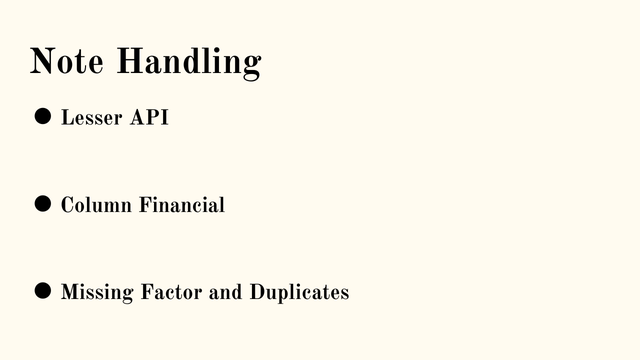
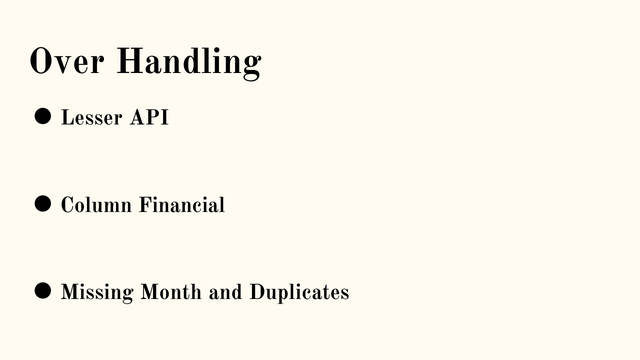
Note: Note -> Over (67, 61)
Factor: Factor -> Month (171, 292)
